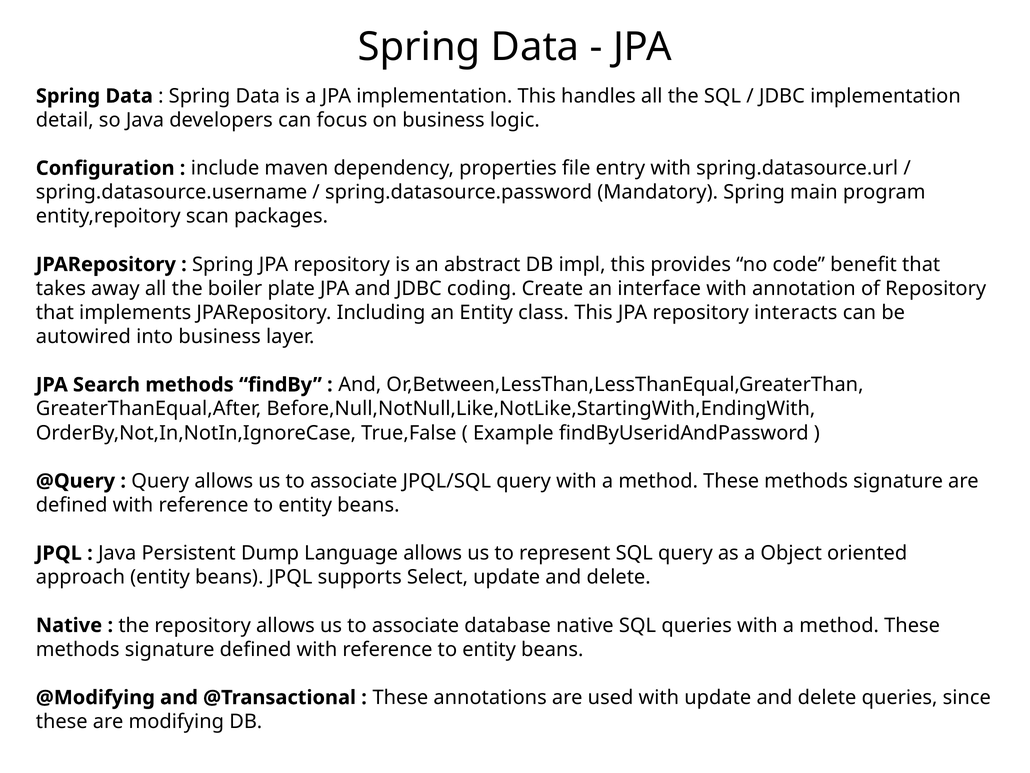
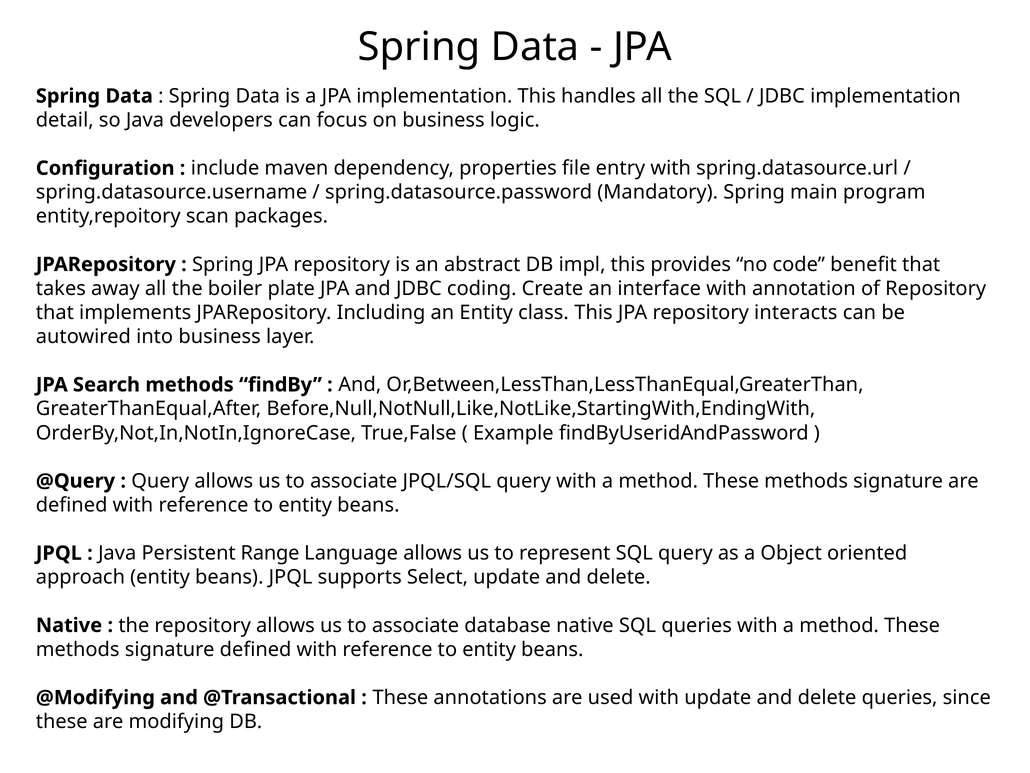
Dump: Dump -> Range (270, 553)
